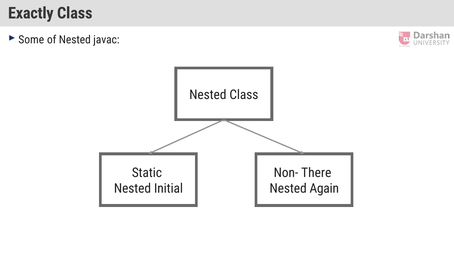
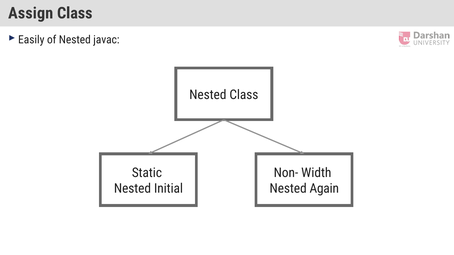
Exactly: Exactly -> Assign (31, 13)
Some: Some -> Easily (31, 40)
There: There -> Width (316, 173)
